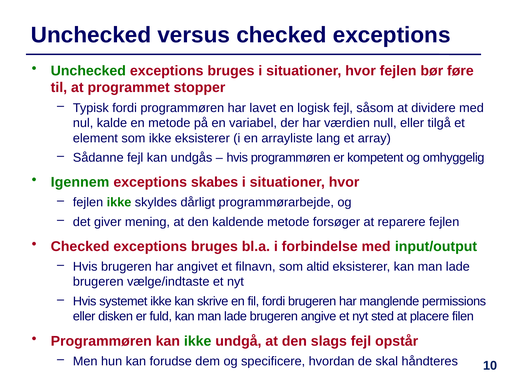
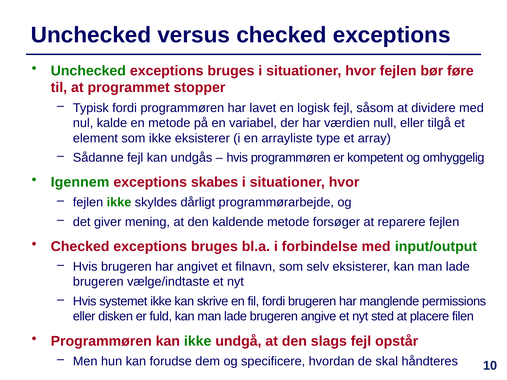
lang: lang -> type (328, 138)
altid: altid -> selv (318, 267)
